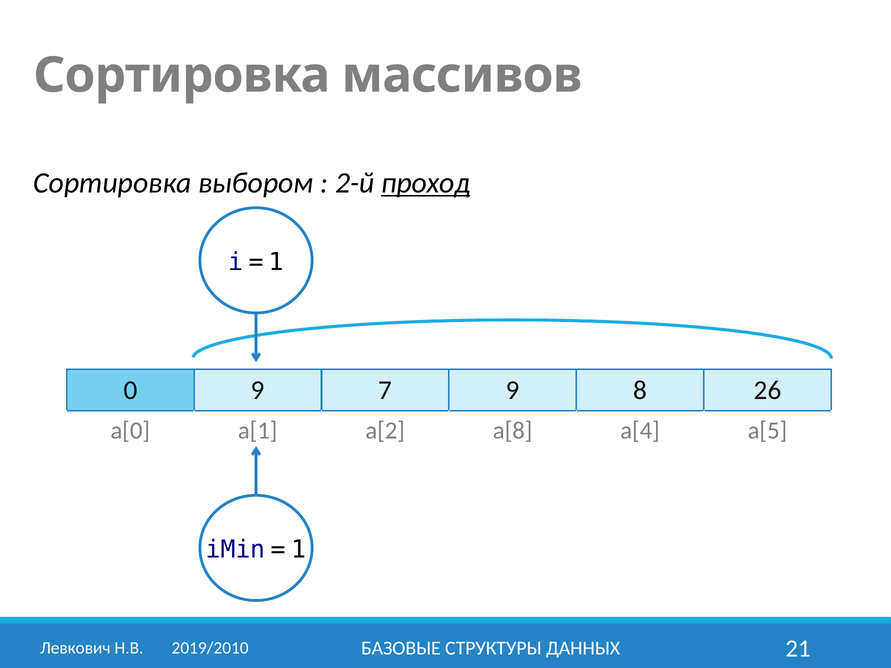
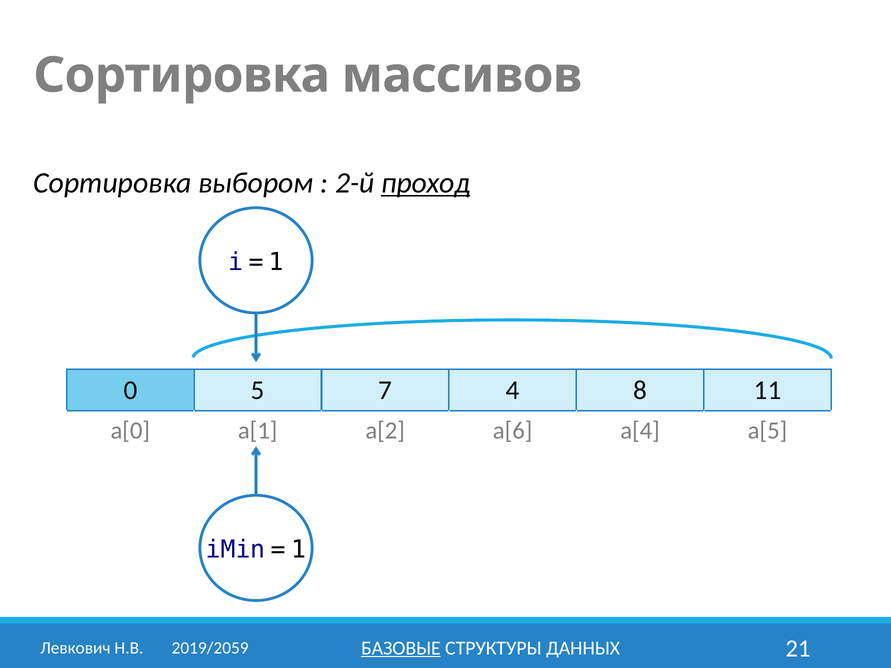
0 9: 9 -> 5 (258, 391)
7 9: 9 -> 4 (513, 391)
26: 26 -> 11 (768, 391)
a[8: a[8 -> a[6 (513, 431)
БАЗОВЫЕ underline: none -> present (401, 648)
2019/2010: 2019/2010 -> 2019/2059 (210, 648)
